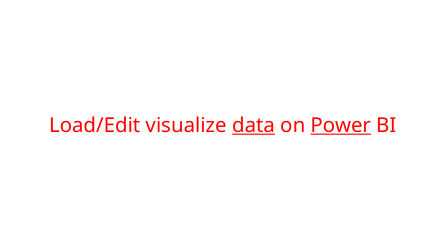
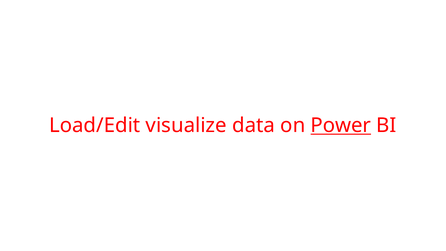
data underline: present -> none (254, 125)
